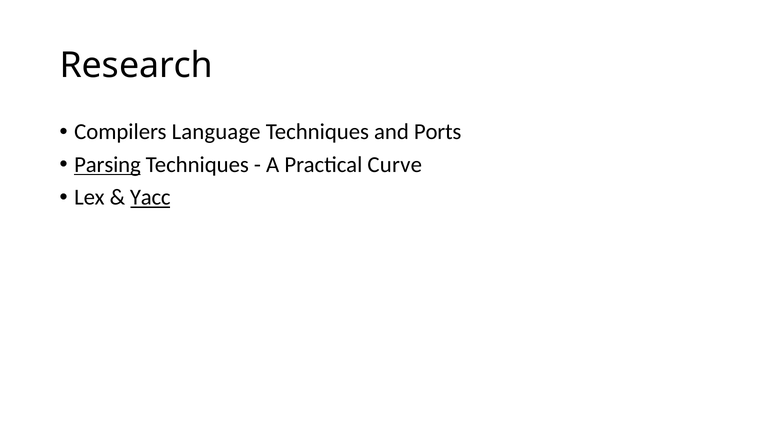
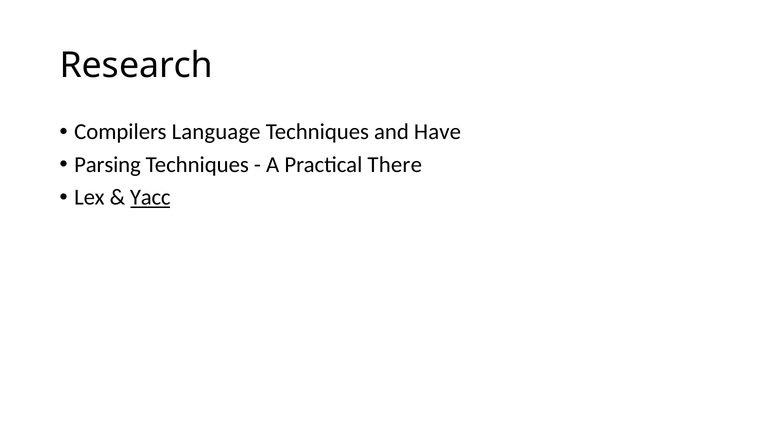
Ports: Ports -> Have (438, 132)
Parsing underline: present -> none (107, 165)
Curve: Curve -> There (395, 165)
